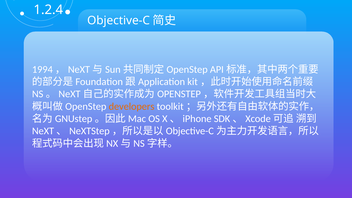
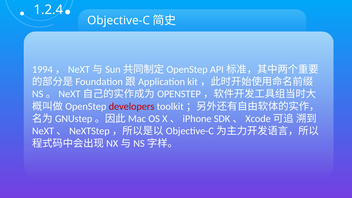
developers colour: orange -> red (132, 106)
